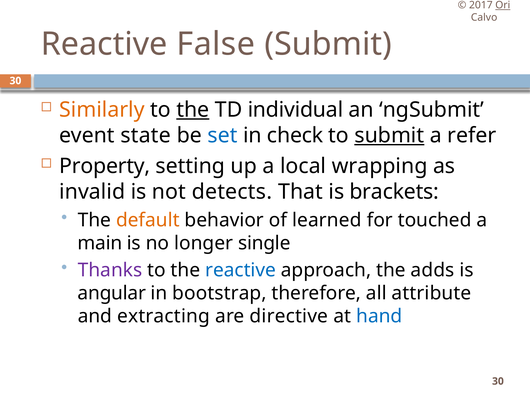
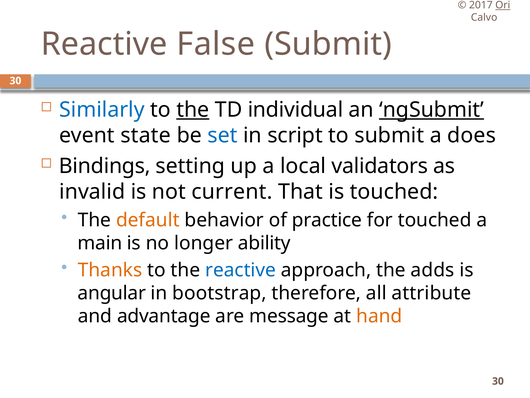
Similarly colour: orange -> blue (102, 110)
ngSubmit underline: none -> present (432, 110)
check: check -> script (295, 135)
submit underline: present -> none (389, 135)
refer: refer -> does (472, 135)
Property: Property -> Bindings (105, 166)
wrapping: wrapping -> validators (380, 166)
detects: detects -> current (232, 192)
is brackets: brackets -> touched (394, 192)
learned: learned -> practice (327, 220)
single: single -> ability (264, 243)
Thanks colour: purple -> orange (110, 270)
extracting: extracting -> advantage (164, 316)
directive: directive -> message (289, 316)
hand colour: blue -> orange (379, 316)
